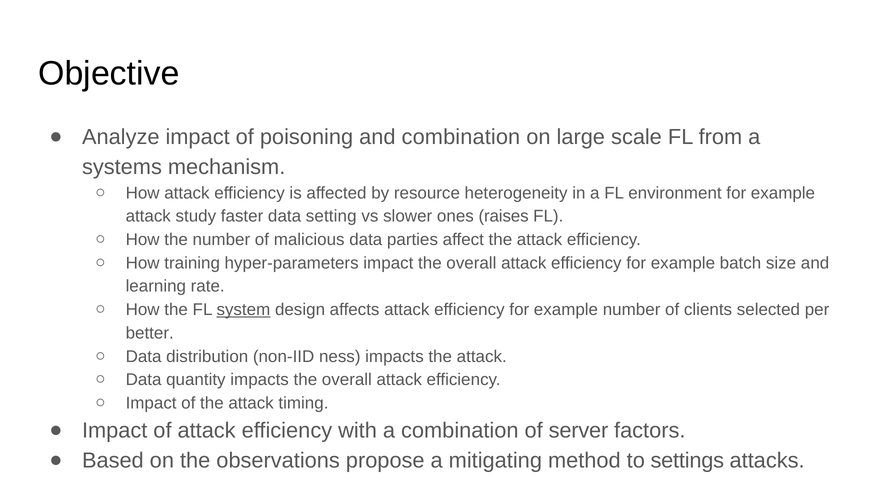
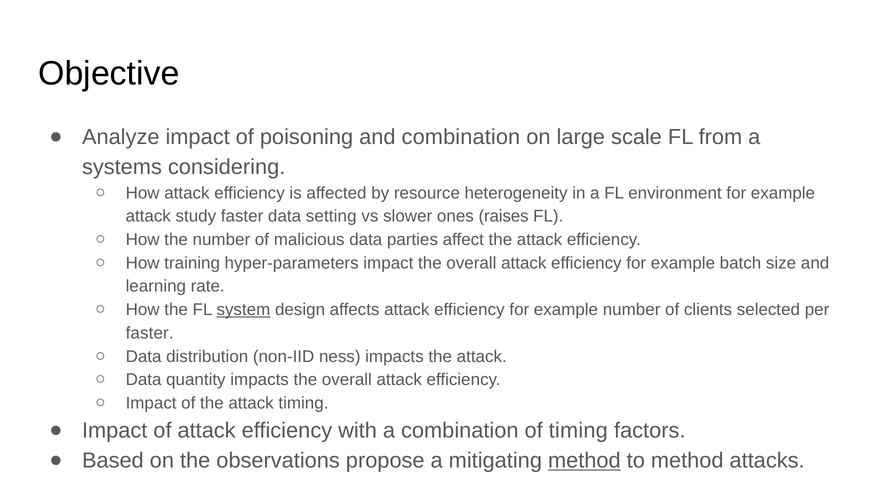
mechanism: mechanism -> considering (227, 167)
better: better -> faster (150, 333)
of server: server -> timing (578, 431)
method underline: none -> present (584, 461)
to settings: settings -> method (687, 461)
